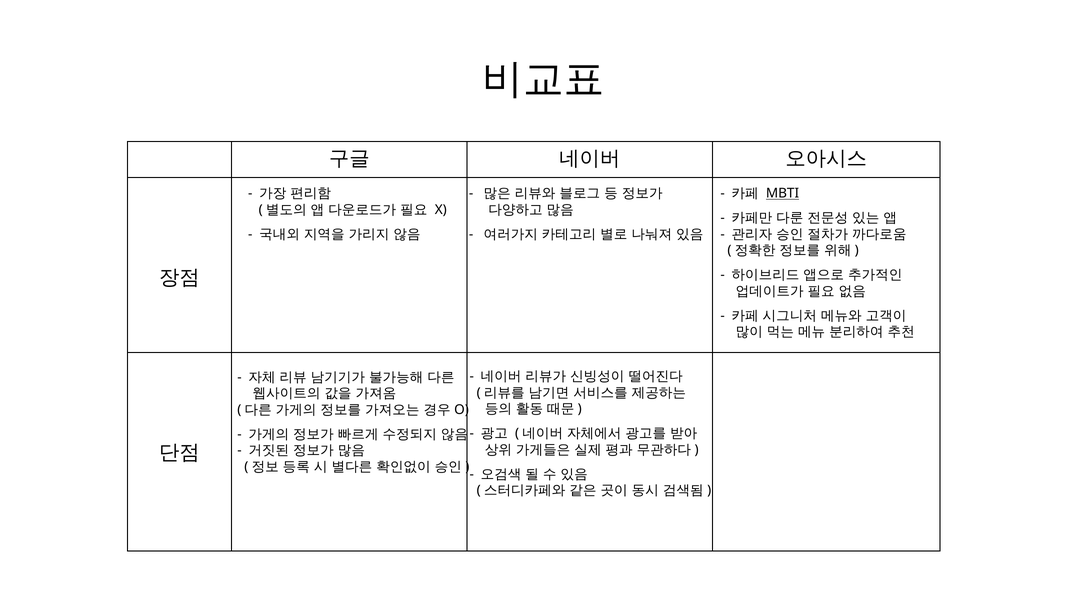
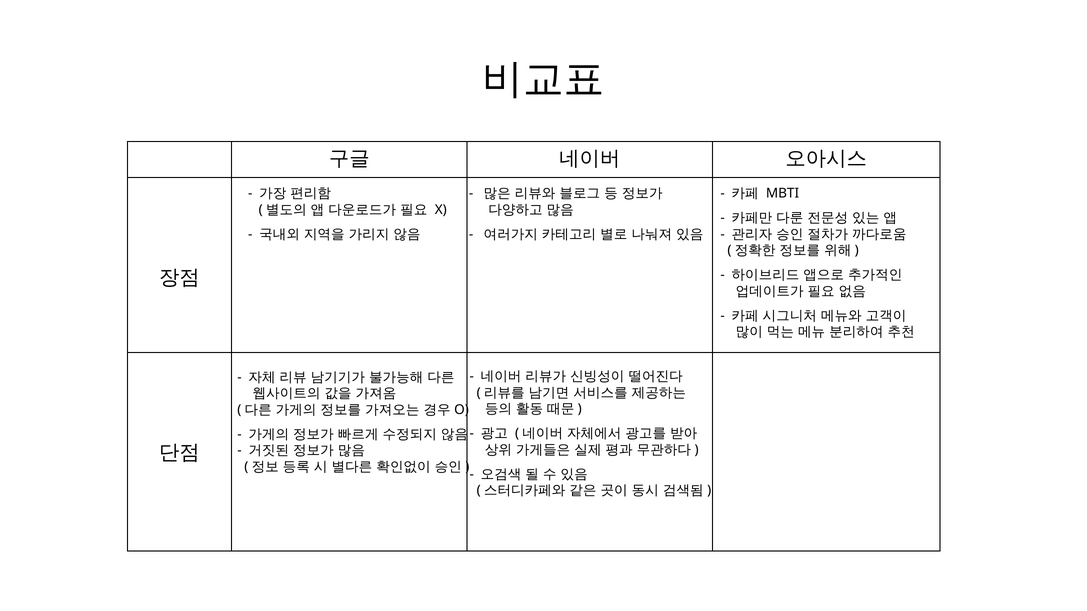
MBTI underline: present -> none (783, 193)
